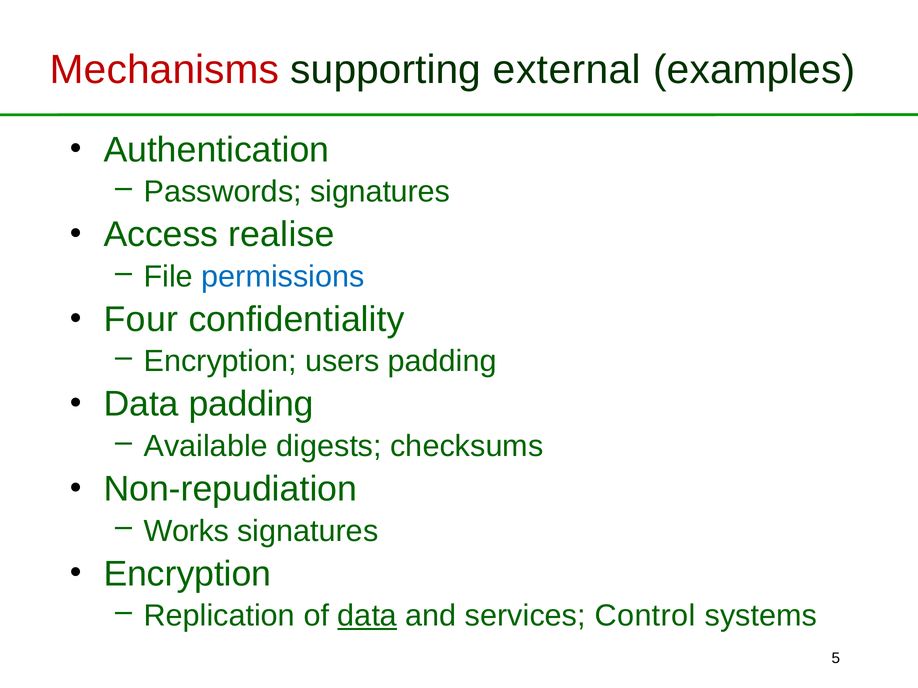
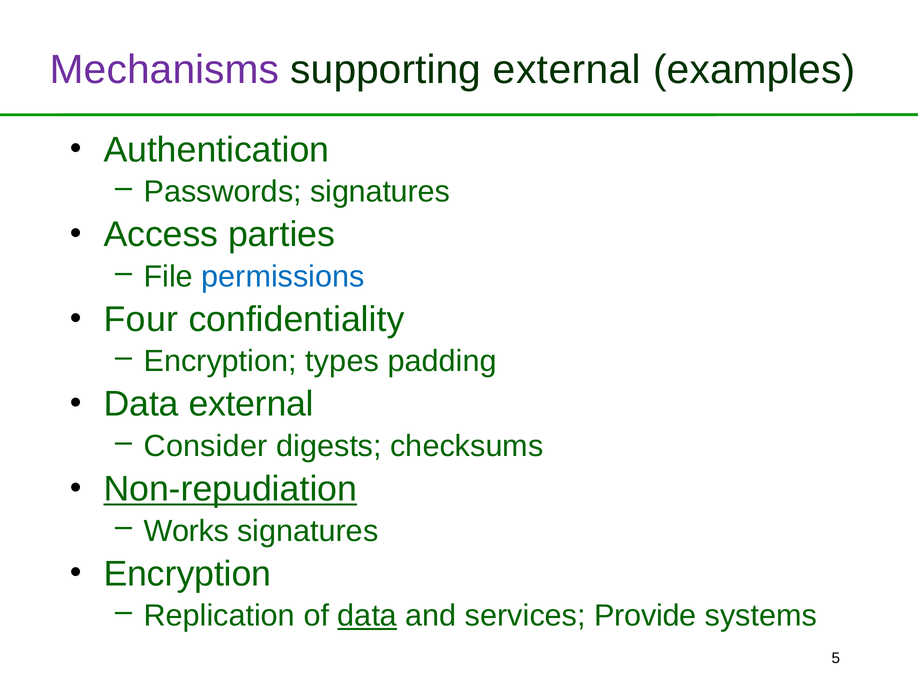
Mechanisms colour: red -> purple (165, 70)
realise: realise -> parties (282, 235)
users: users -> types (342, 362)
Data padding: padding -> external (251, 404)
Available: Available -> Consider (206, 446)
Non-repudiation underline: none -> present (230, 489)
Control: Control -> Provide (645, 616)
